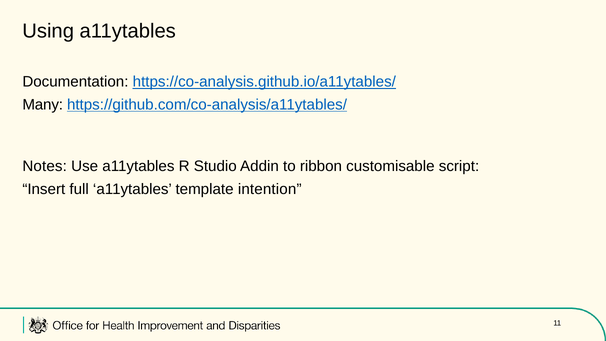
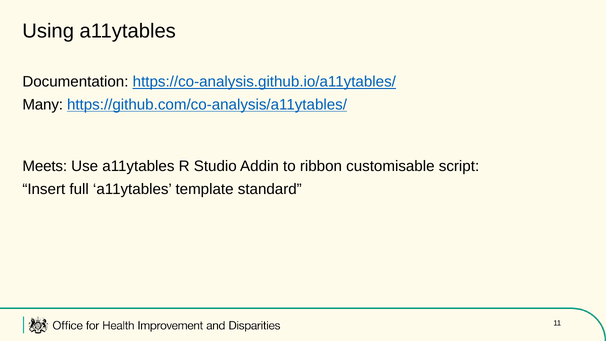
Notes: Notes -> Meets (45, 166)
intention: intention -> standard (270, 189)
